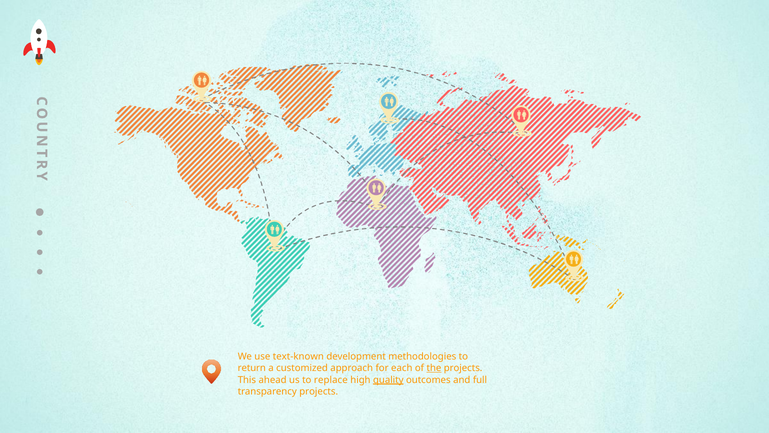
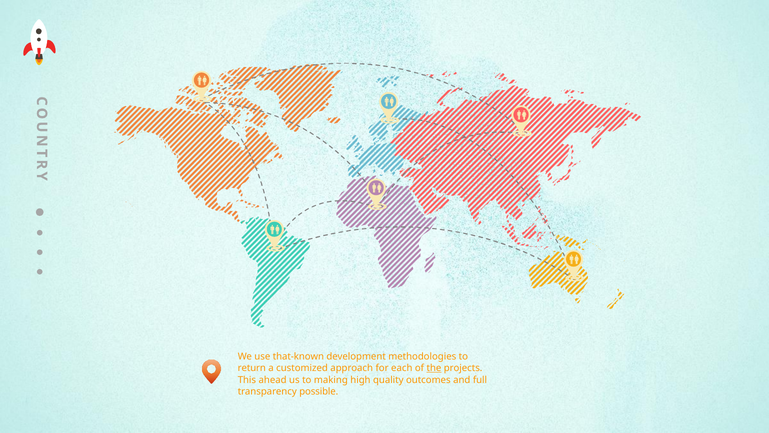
text-known: text-known -> that-known (298, 356)
replace: replace -> making (331, 379)
quality underline: present -> none (388, 379)
transparency projects: projects -> possible (319, 391)
